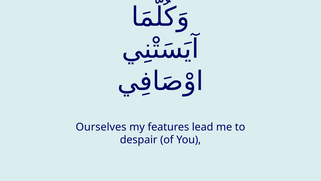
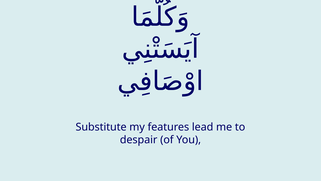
Ourselves: Ourselves -> Substitute (101, 127)
